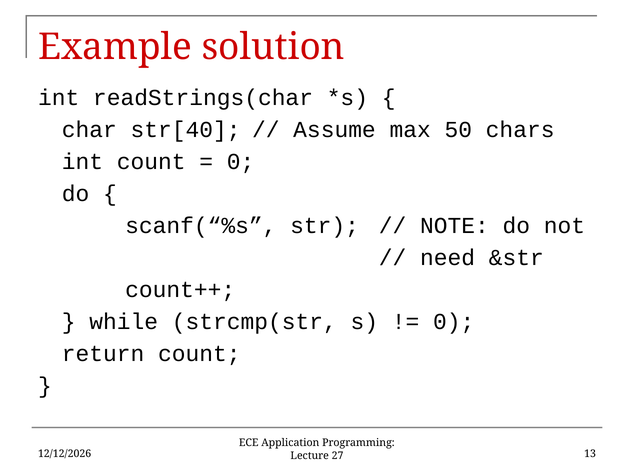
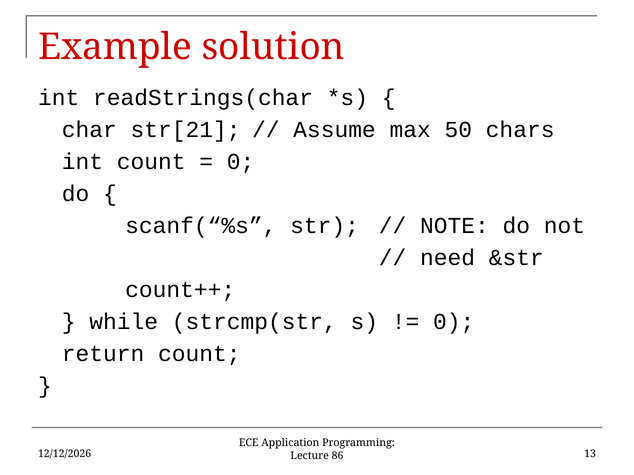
str[40: str[40 -> str[21 (186, 130)
27: 27 -> 86 (338, 456)
